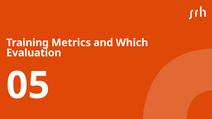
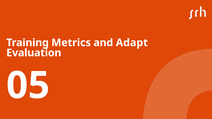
Which: Which -> Adapt (132, 43)
